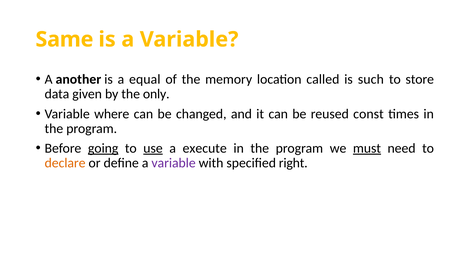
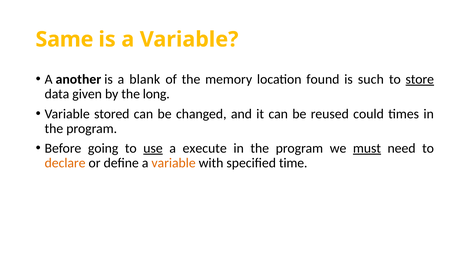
equal: equal -> blank (145, 79)
called: called -> found (323, 79)
store underline: none -> present (420, 79)
only: only -> long (156, 94)
where: where -> stored (112, 114)
const: const -> could (369, 114)
going underline: present -> none (103, 148)
variable colour: purple -> orange (174, 163)
right: right -> time (293, 163)
